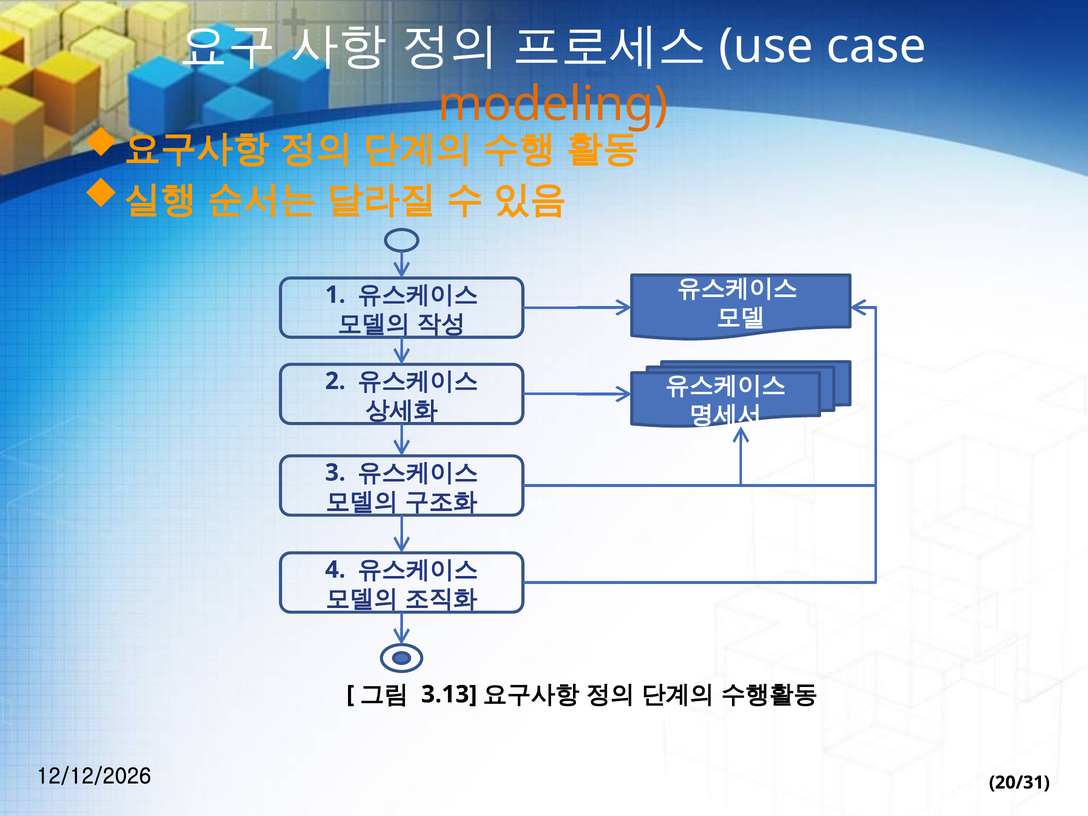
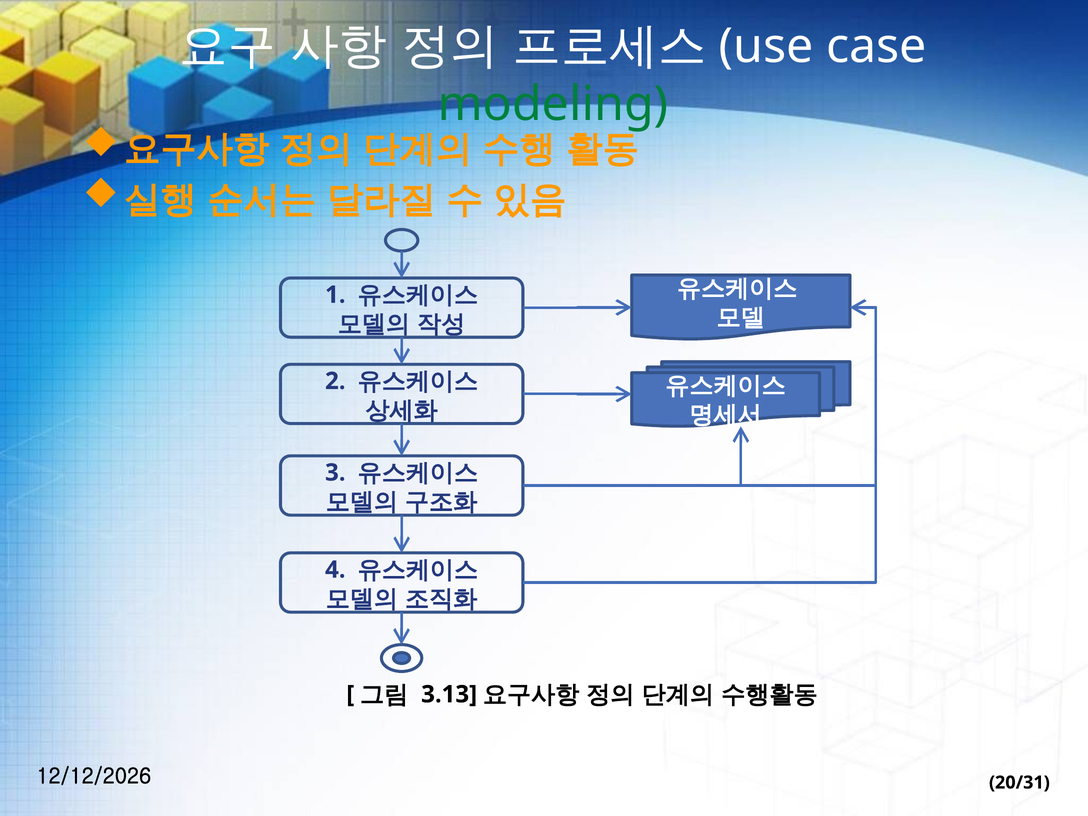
modeling colour: orange -> green (553, 104)
